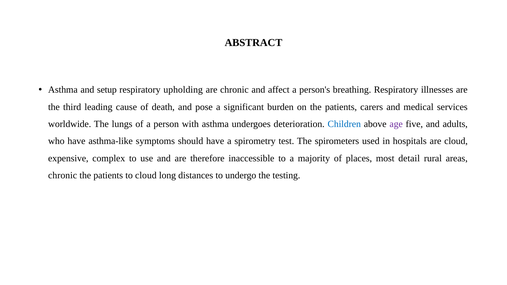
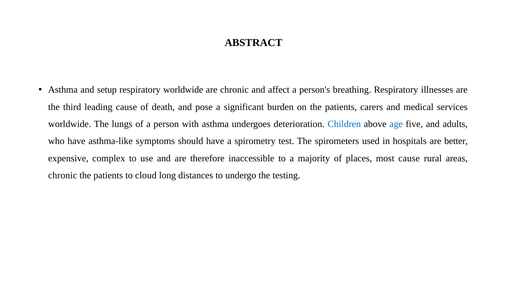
respiratory upholding: upholding -> worldwide (183, 90)
age colour: purple -> blue (396, 124)
are cloud: cloud -> better (456, 141)
most detail: detail -> cause (409, 158)
